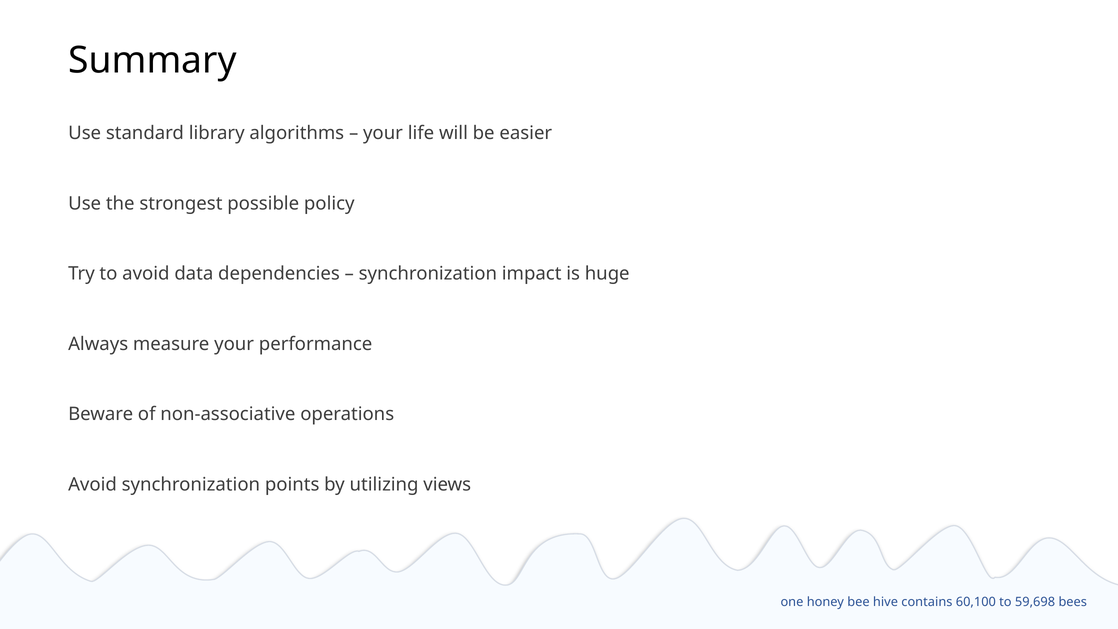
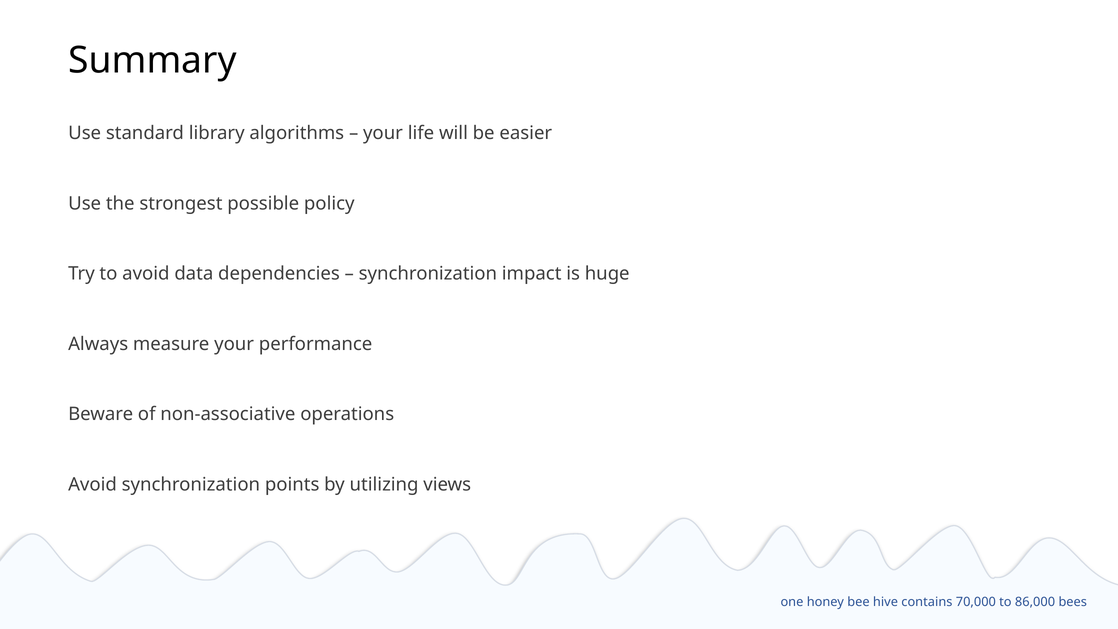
60,100: 60,100 -> 70,000 (976, 602)
59,698: 59,698 -> 86,000 (1035, 602)
